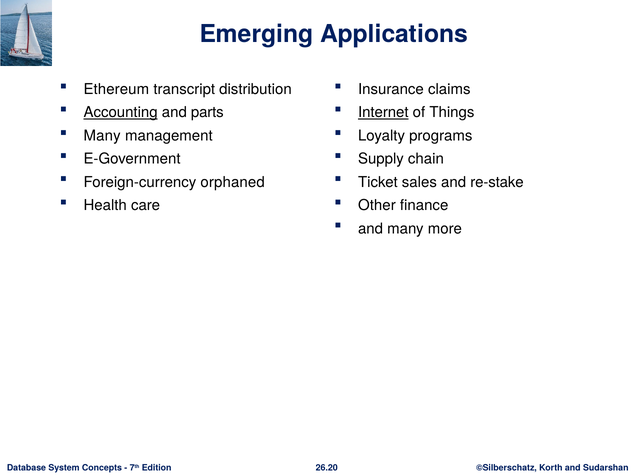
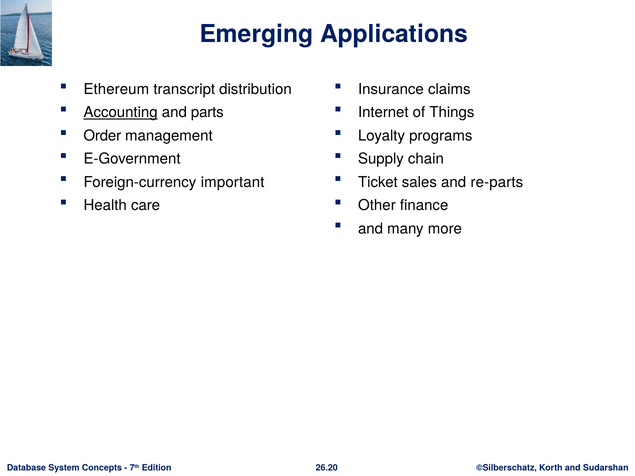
Internet underline: present -> none (383, 112)
Many: Many -> Order (102, 136)
orphaned: orphaned -> important (233, 182)
re-stake: re-stake -> re-parts (497, 182)
